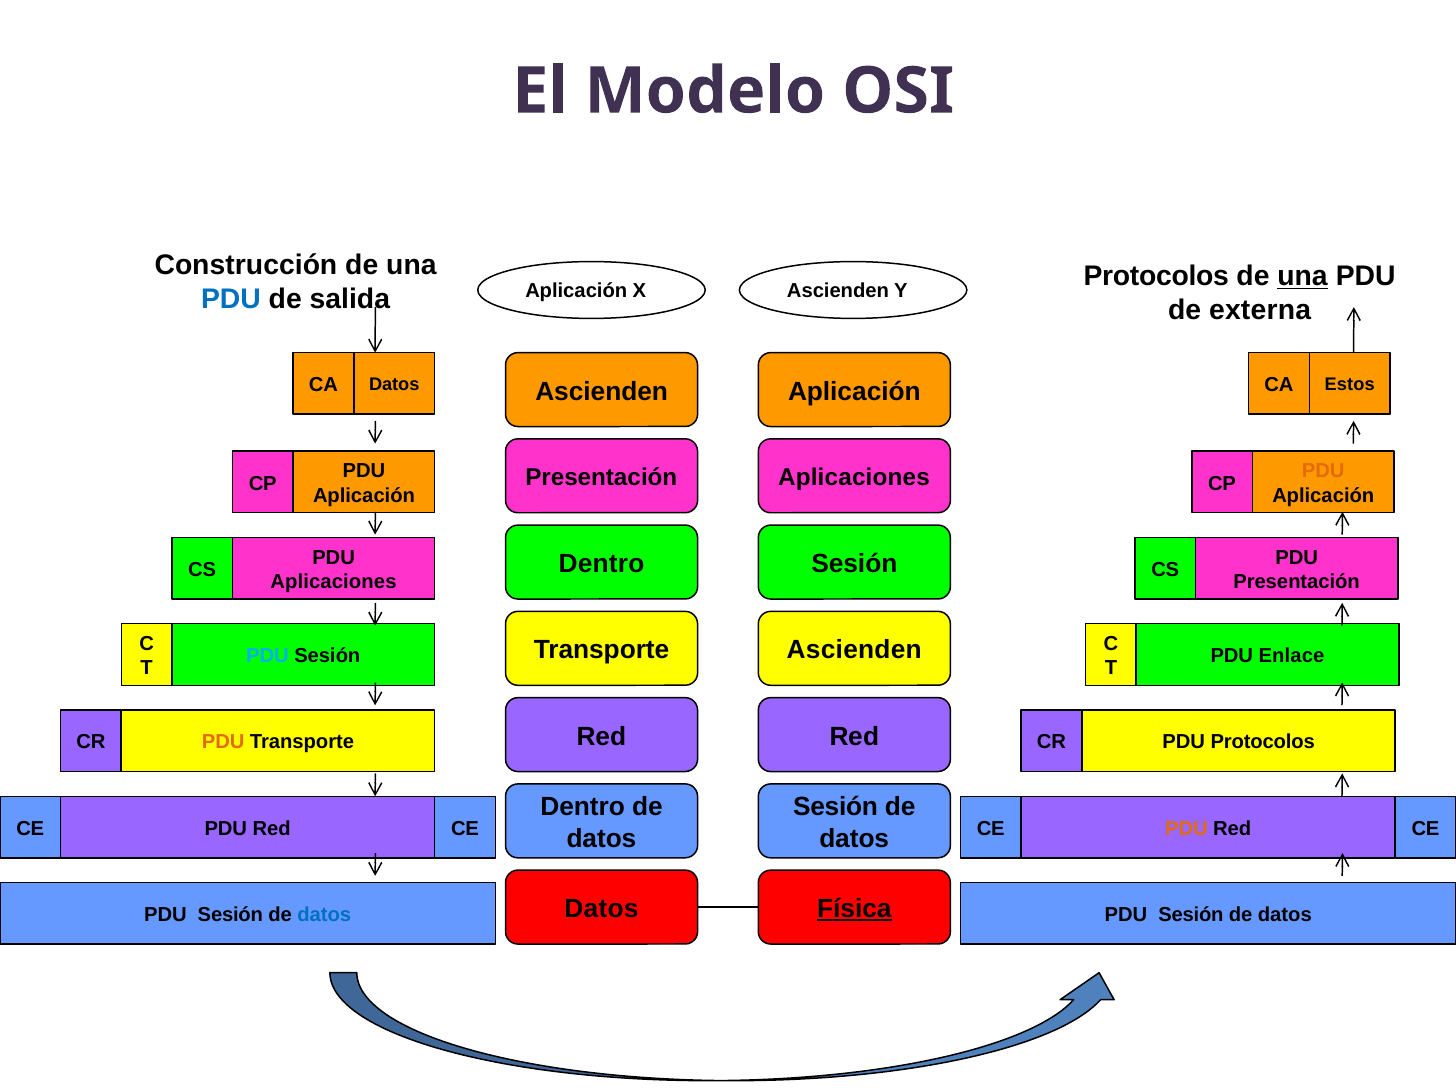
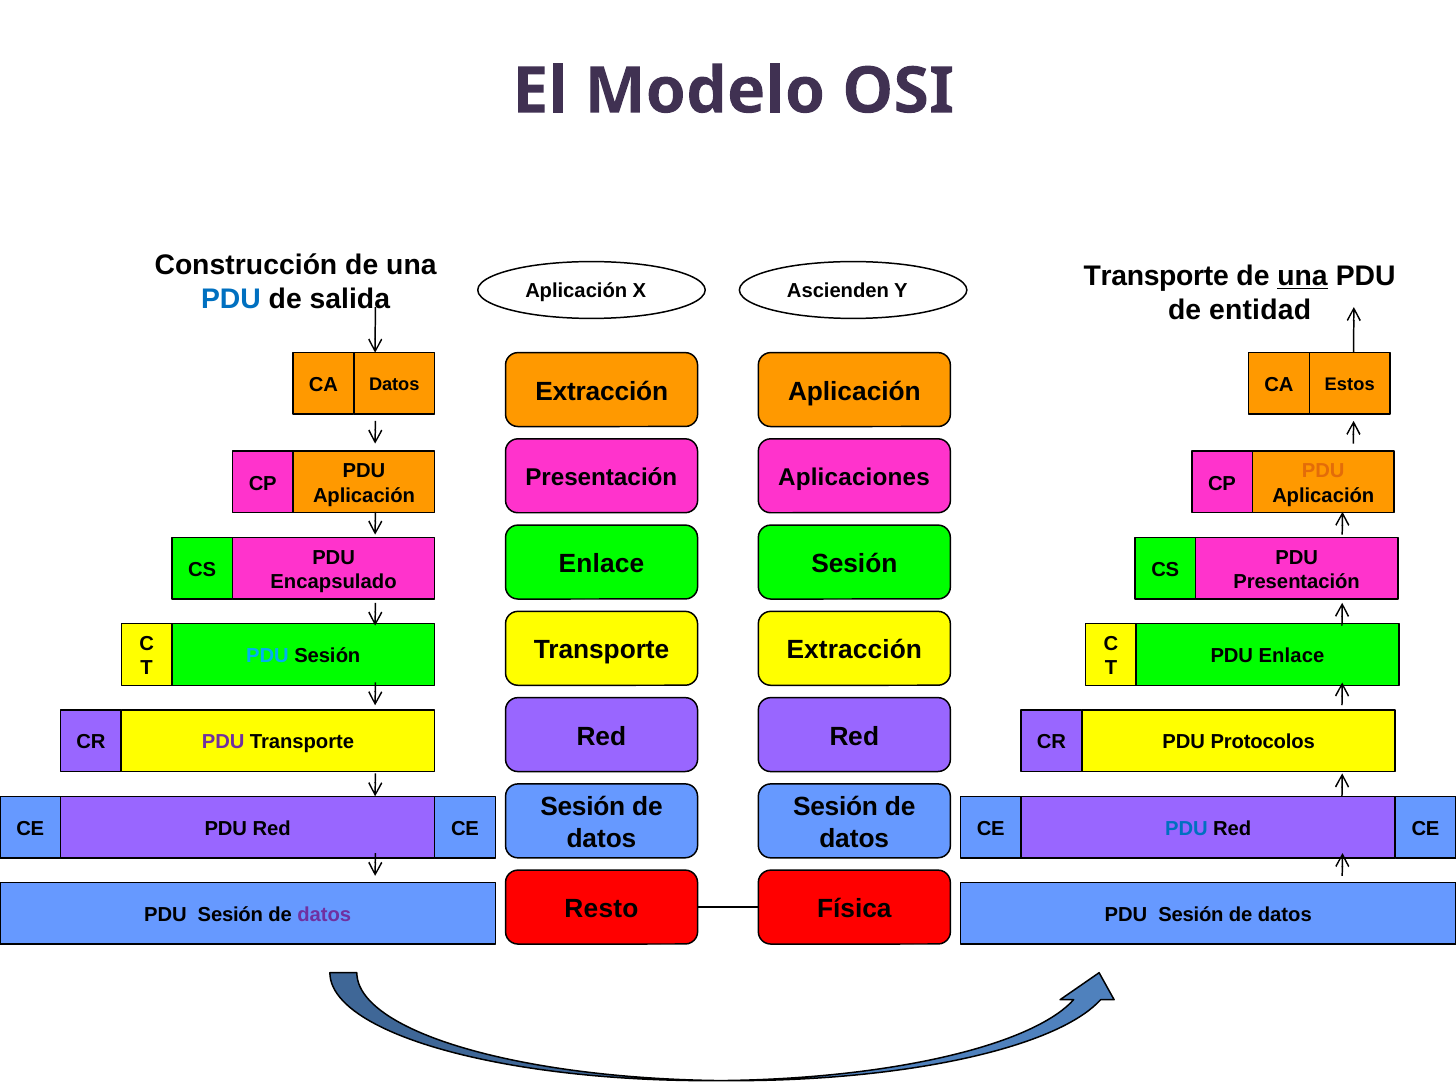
Protocolos: Protocolos -> Transporte (1156, 276)
externa: externa -> entidad (1260, 310)
Ascienden: Ascienden -> Extracción (602, 391)
Dentro: Dentro -> Enlace (601, 564)
Aplicaciones: Aplicaciones -> Encapsulado (334, 582)
Ascienden: Ascienden -> Extracción (854, 650)
PDU colour: orange -> purple (223, 742)
Dentro: Dentro -> Sesión (583, 807)
PDU colour: orange -> blue (1186, 828)
Datos: Datos -> Resto (601, 909)
Física underline: present -> none (854, 909)
datos colour: blue -> purple (324, 915)
